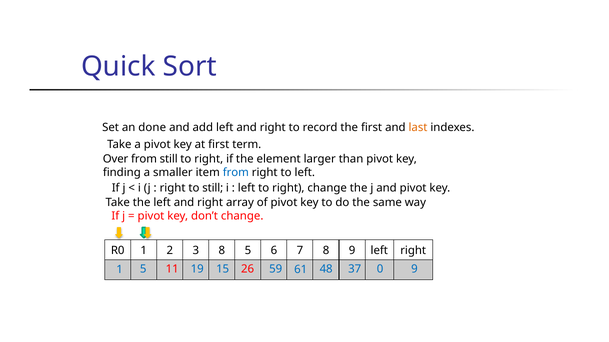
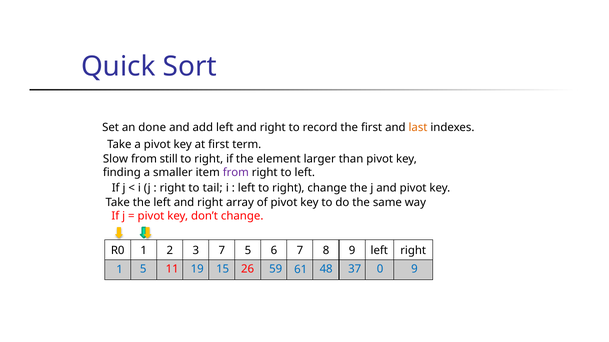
Over: Over -> Slow (115, 159)
from colour: blue -> purple (236, 173)
to still: still -> tail (213, 188)
3 8: 8 -> 7 (222, 251)
